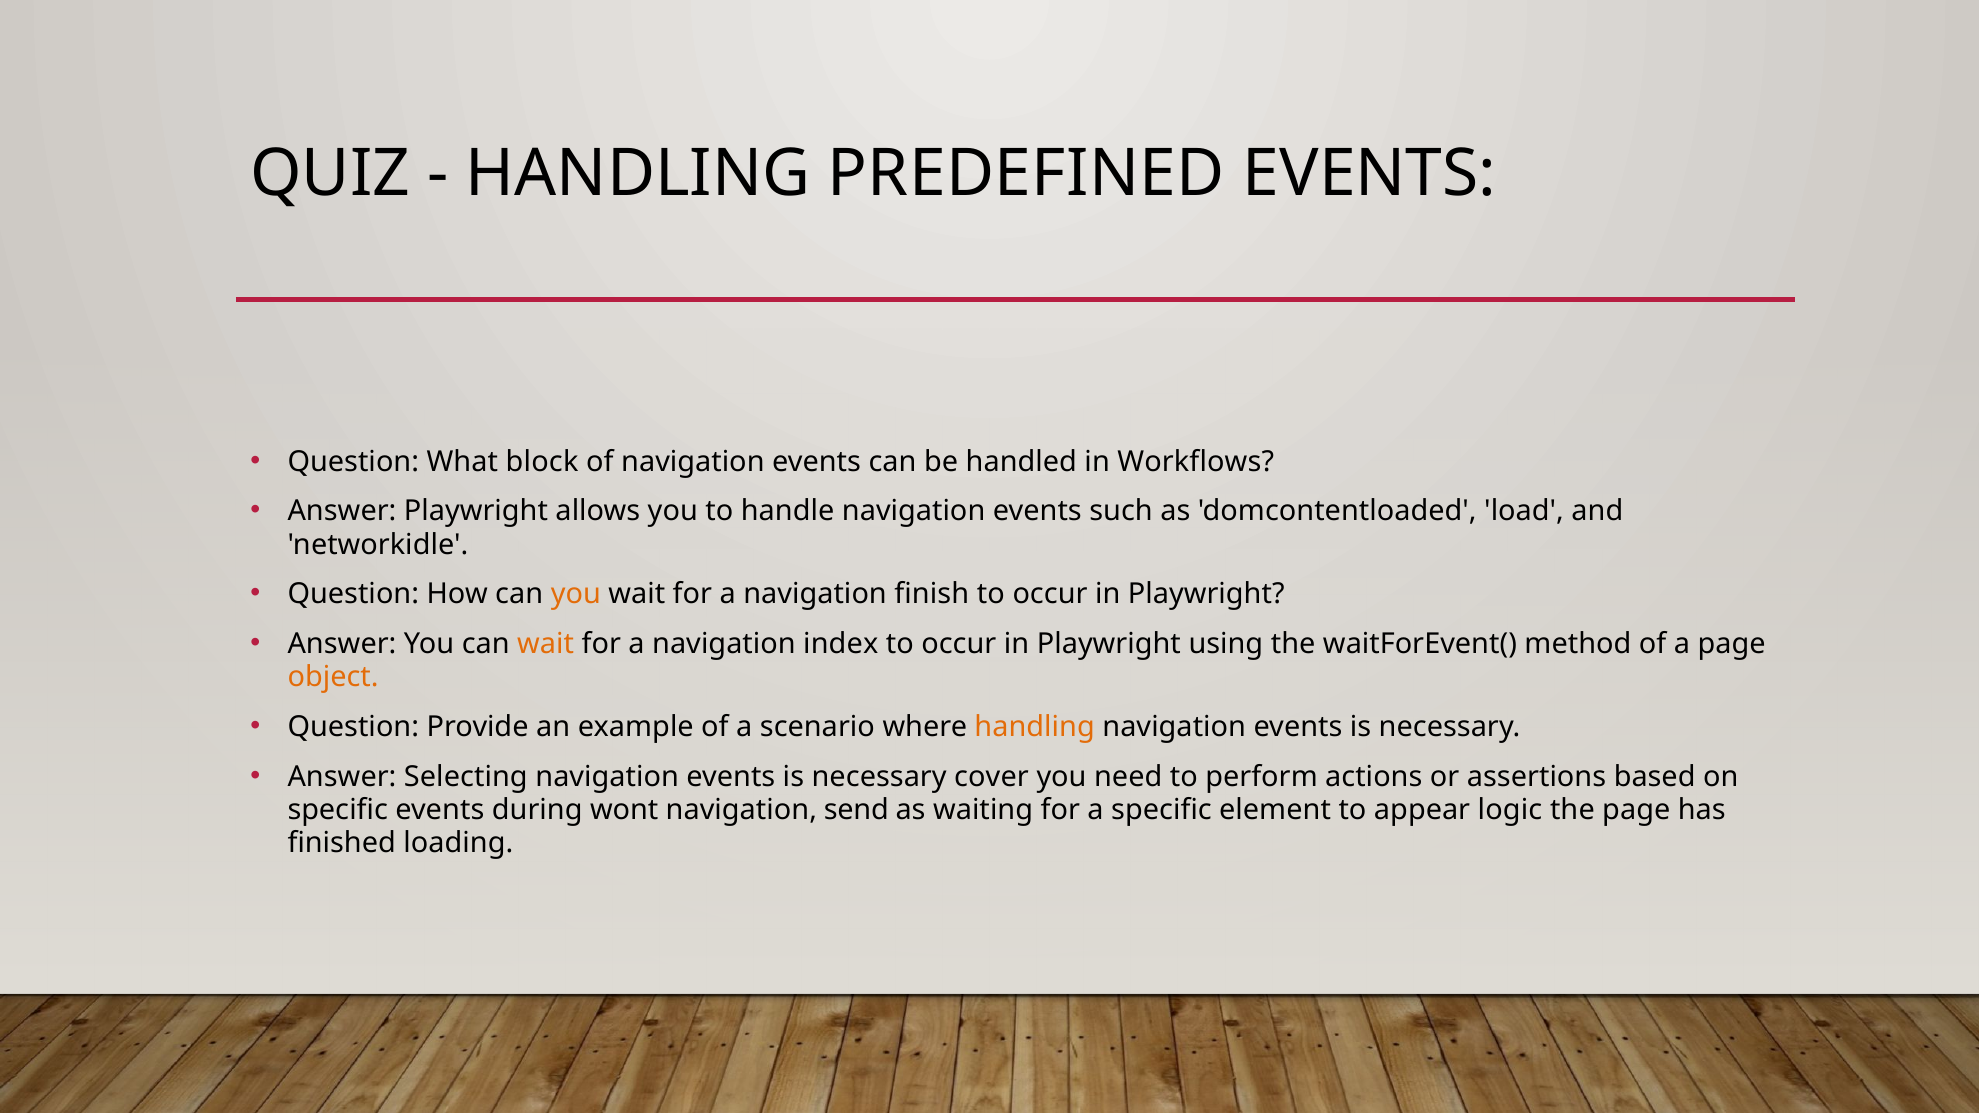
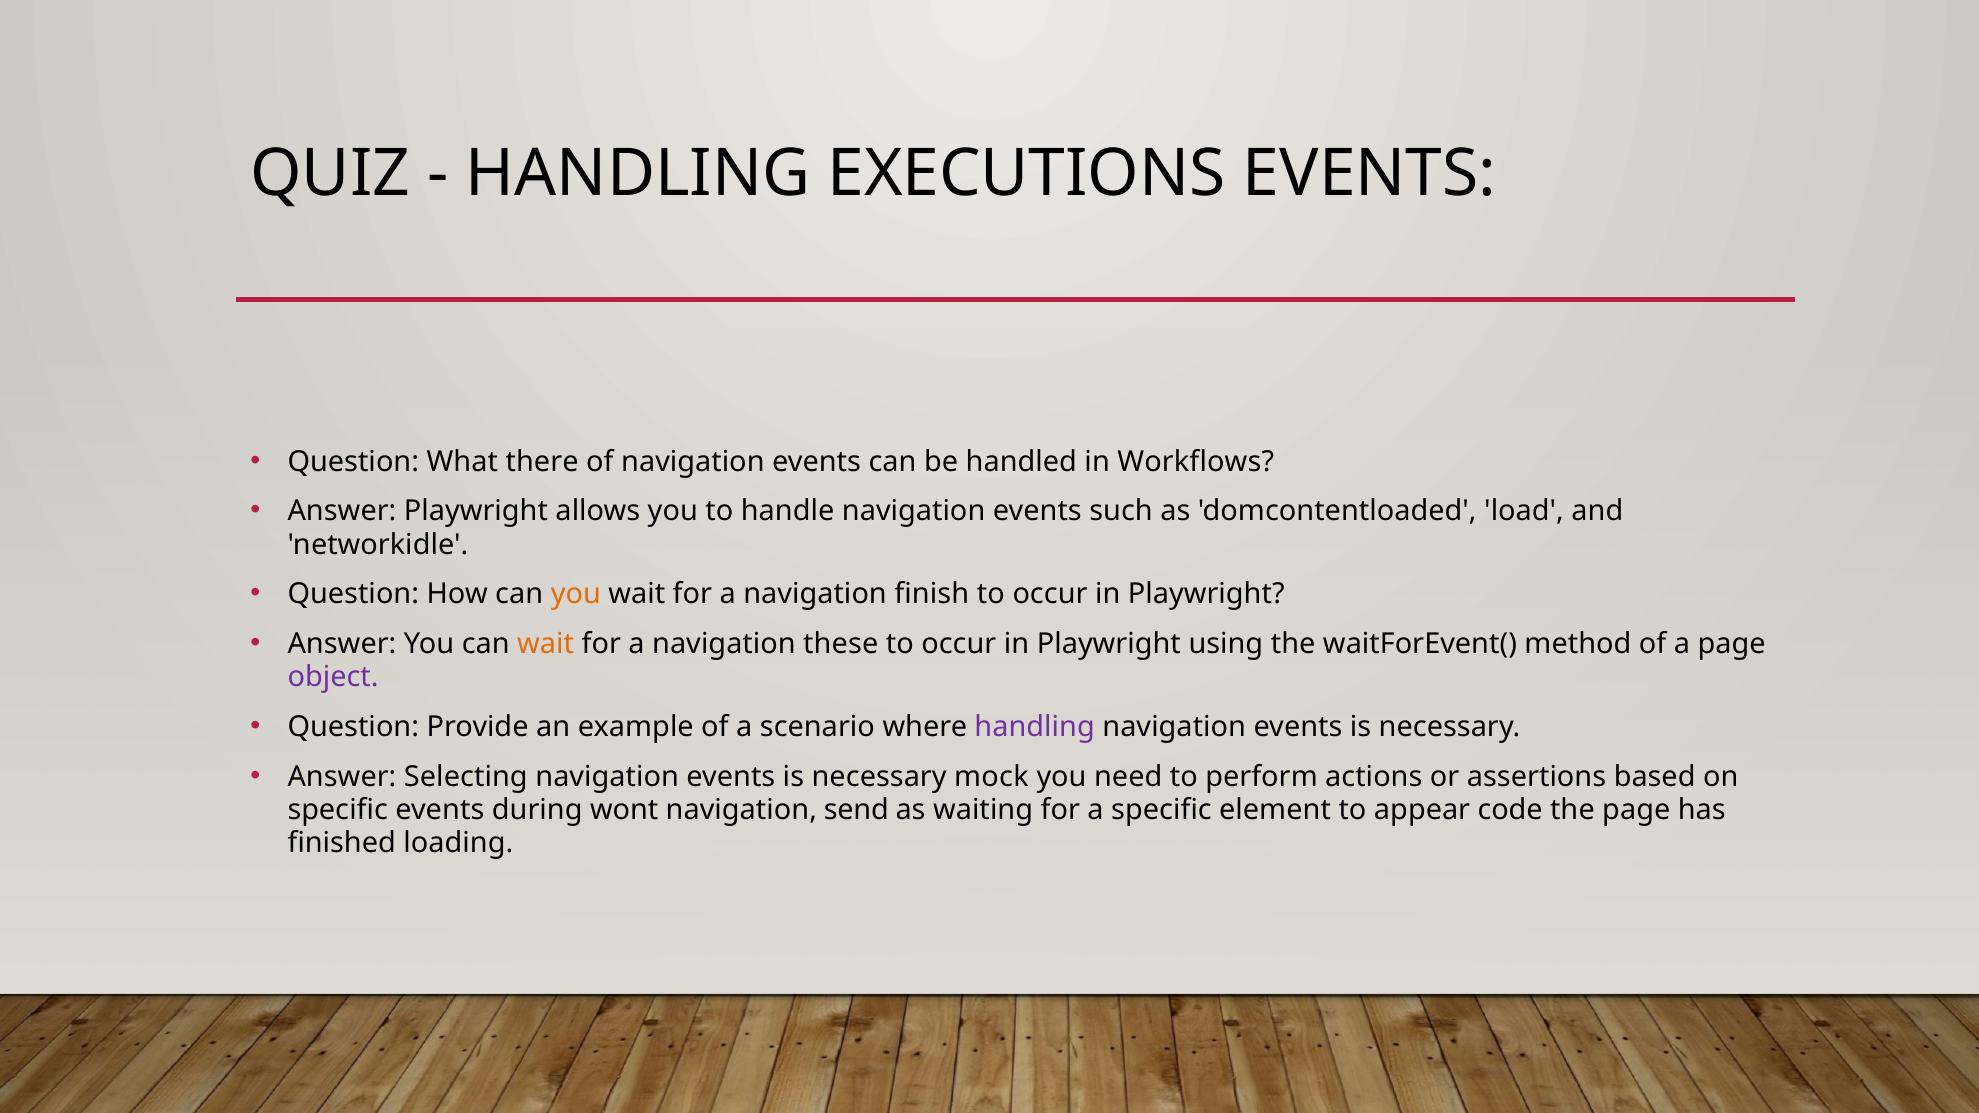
PREDEFINED: PREDEFINED -> EXECUTIONS (1027, 173)
block: block -> there (542, 462)
index: index -> these (841, 644)
object colour: orange -> purple (333, 677)
handling colour: orange -> purple (1035, 727)
cover: cover -> mock (991, 777)
logic: logic -> code (1510, 810)
